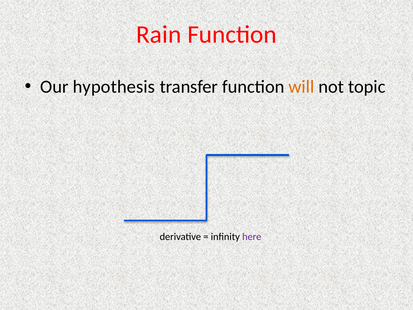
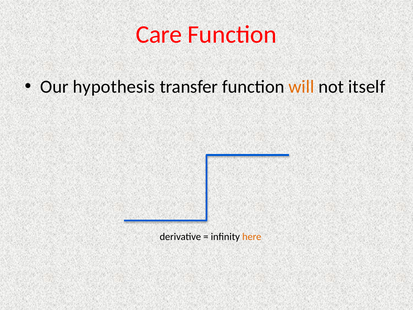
Rain: Rain -> Care (159, 34)
topic: topic -> itself (367, 87)
here colour: purple -> orange (252, 237)
